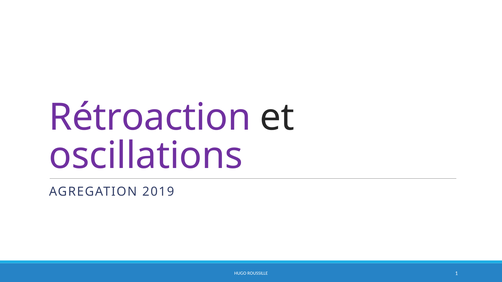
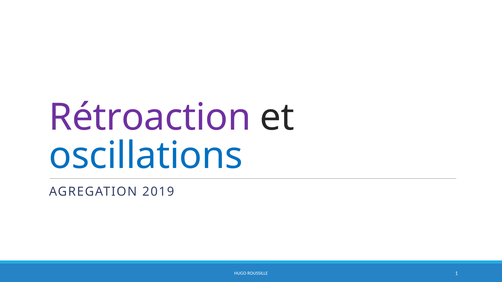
oscillations colour: purple -> blue (146, 156)
